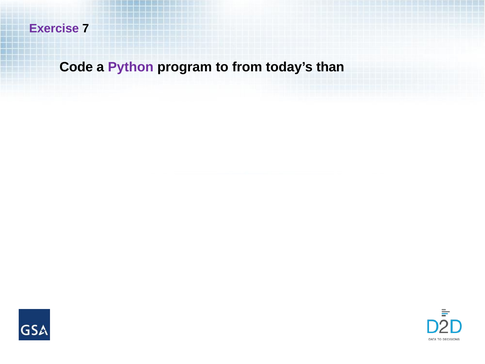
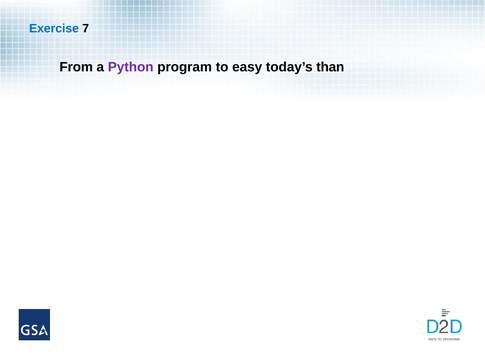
Exercise colour: purple -> blue (54, 29)
Code: Code -> From (76, 67)
from: from -> easy (247, 67)
